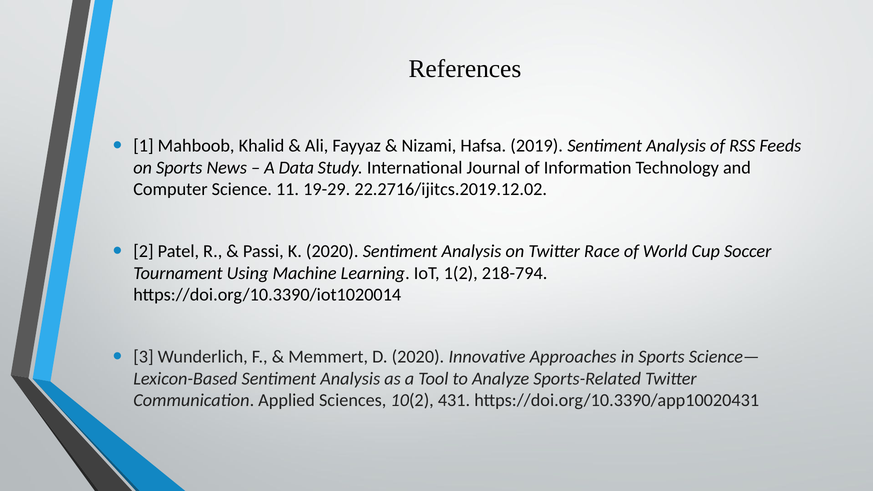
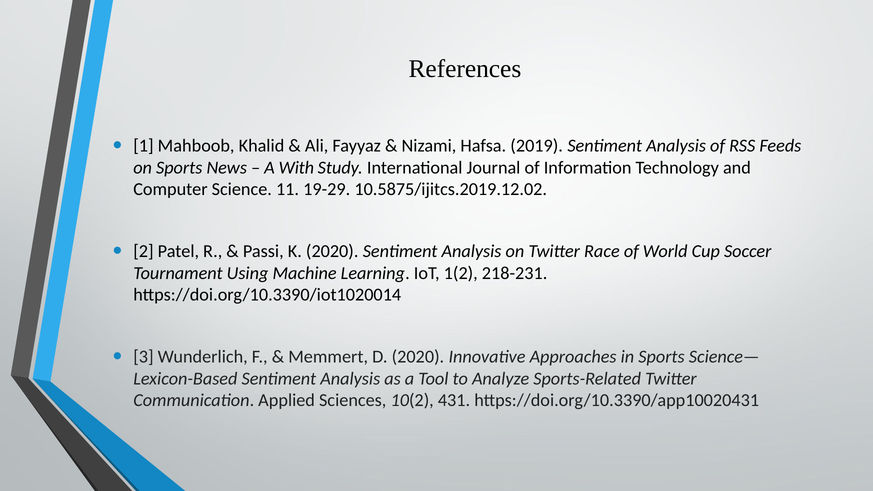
Data: Data -> With (296, 168)
22.2716/ijitcs.2019.12.02: 22.2716/ijitcs.2019.12.02 -> 10.5875/ijitcs.2019.12.02 (451, 189)
218-794: 218-794 -> 218-231 (515, 273)
